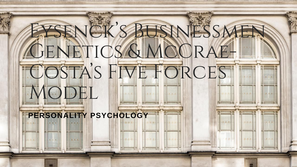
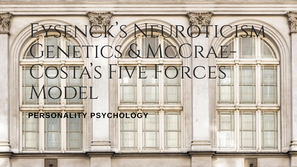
Businessmen: Businessmen -> Neuroticism (199, 31)
